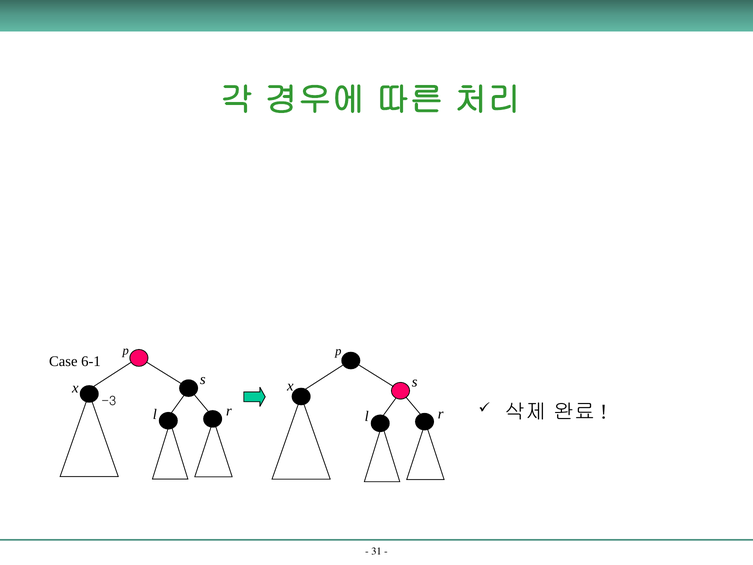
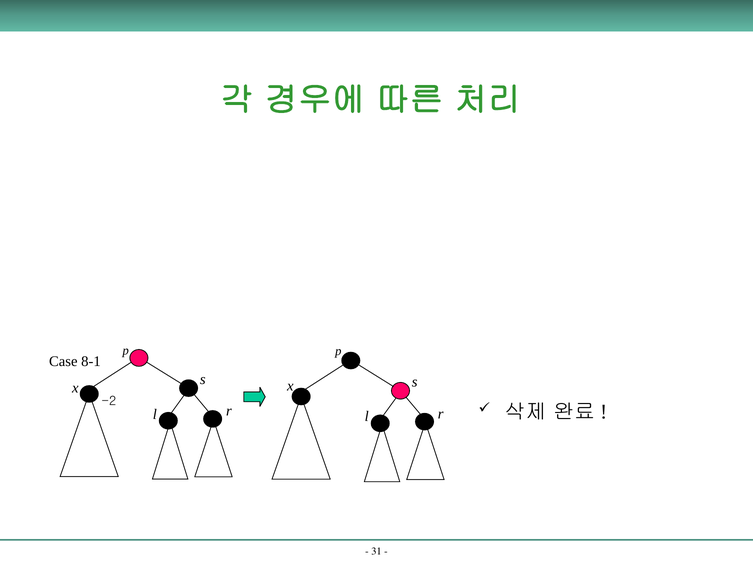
6-1: 6-1 -> 8-1 (91, 361)
-3: -3 -> -2 (109, 401)
